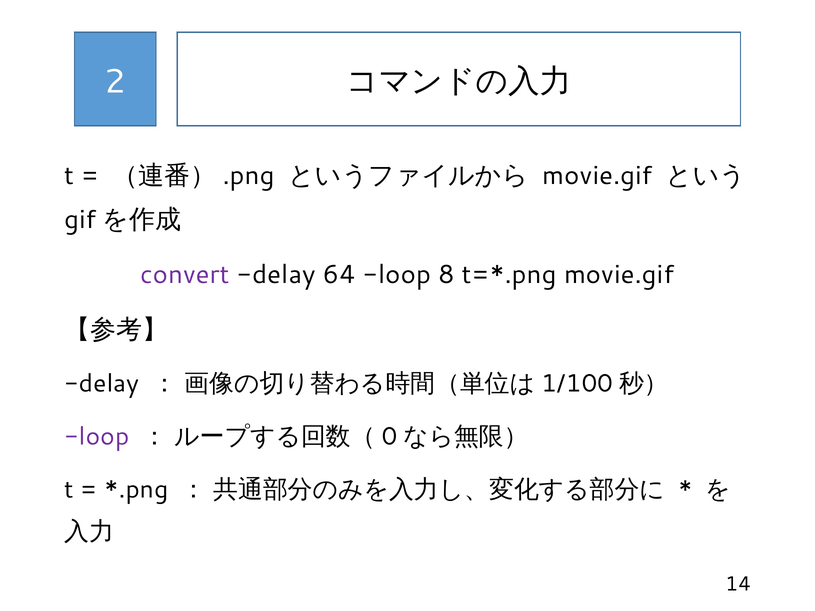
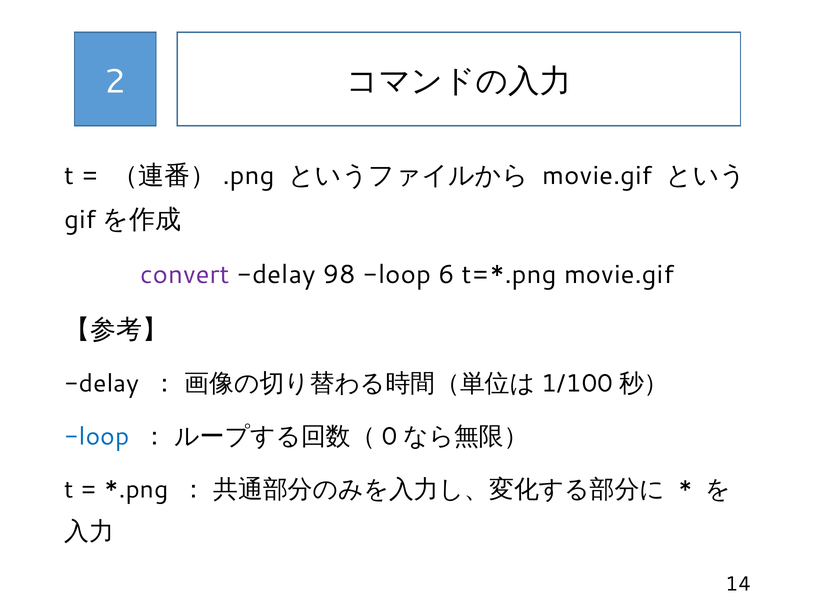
64: 64 -> 98 (339, 275)
8: 8 -> 6 (446, 275)
loop colour: purple -> blue (97, 437)
